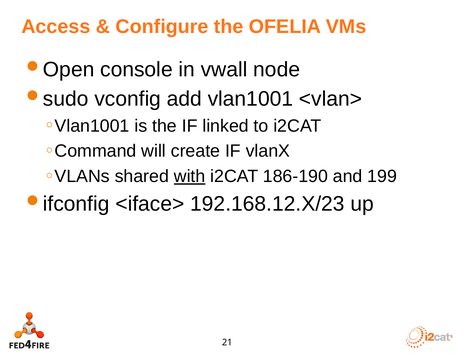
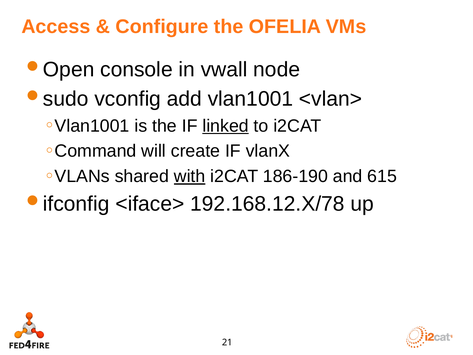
linked underline: none -> present (226, 126)
199: 199 -> 615 (382, 176)
192.168.12.X/23: 192.168.12.X/23 -> 192.168.12.X/78 (267, 204)
